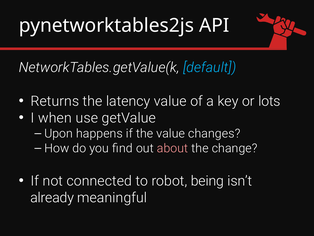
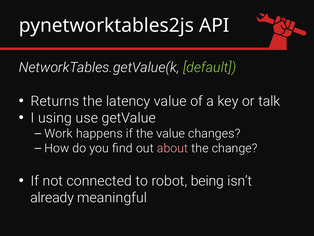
default colour: light blue -> light green (210, 67)
lots: lots -> talk (269, 101)
when: when -> using (55, 118)
Upon: Upon -> Work (59, 133)
